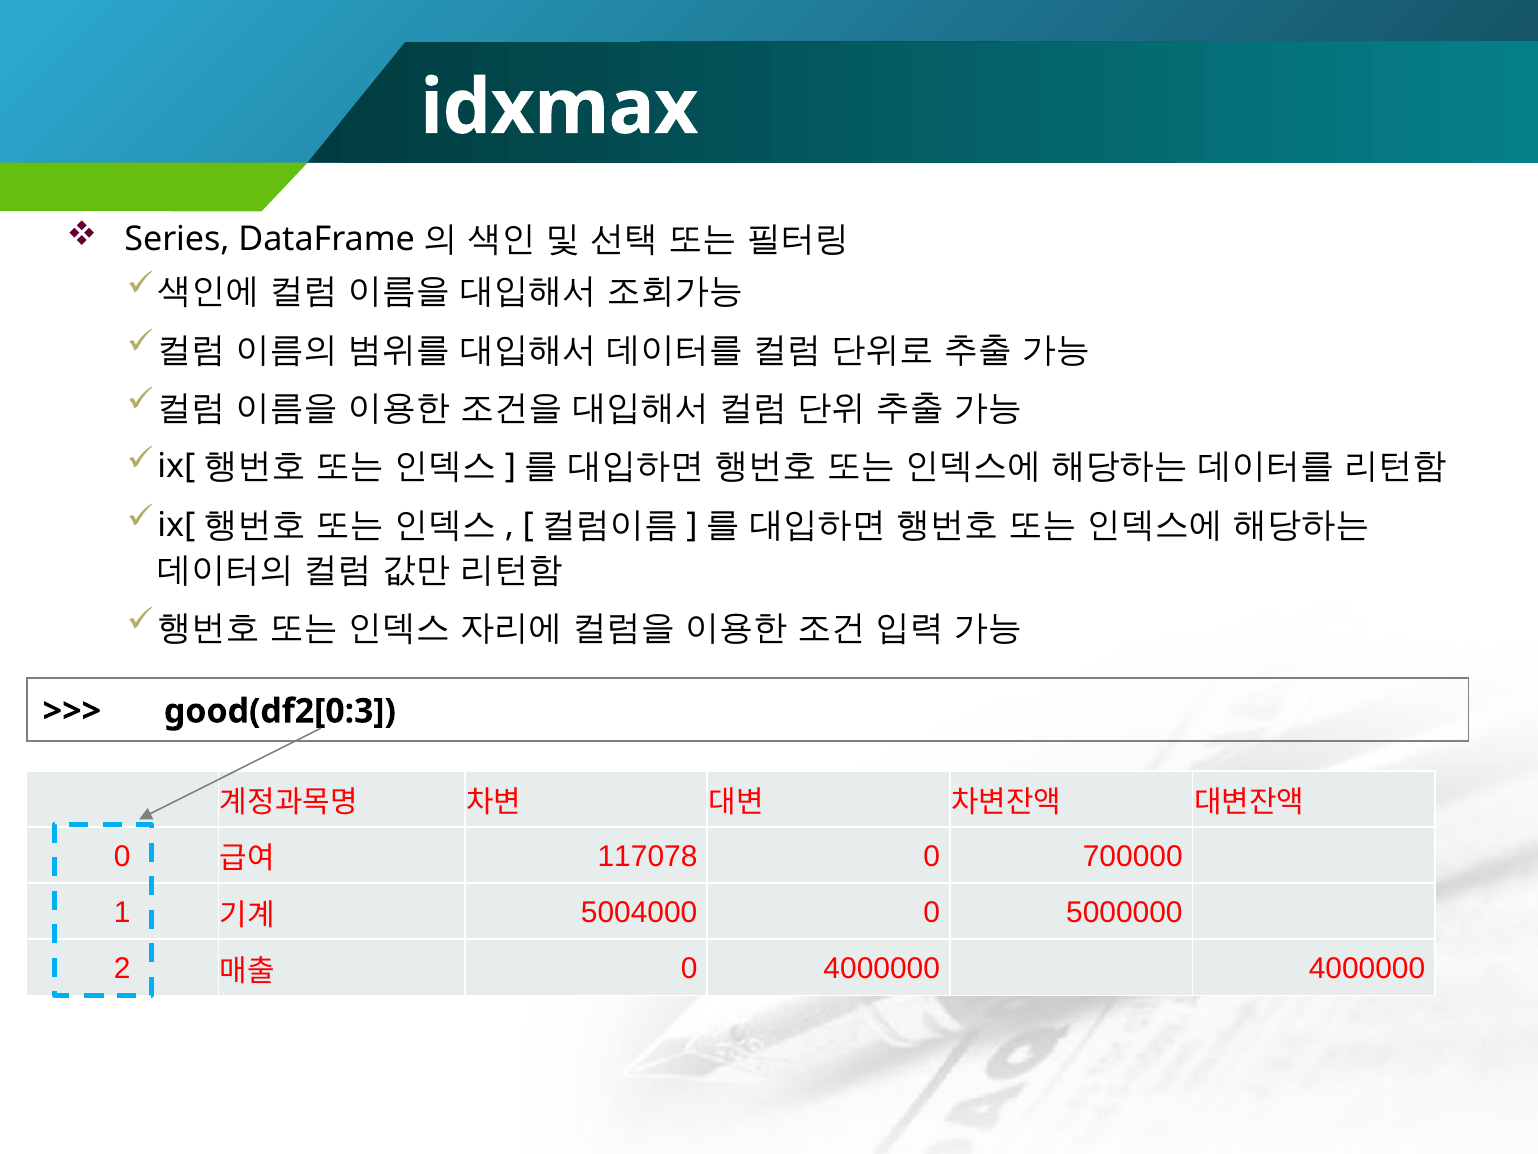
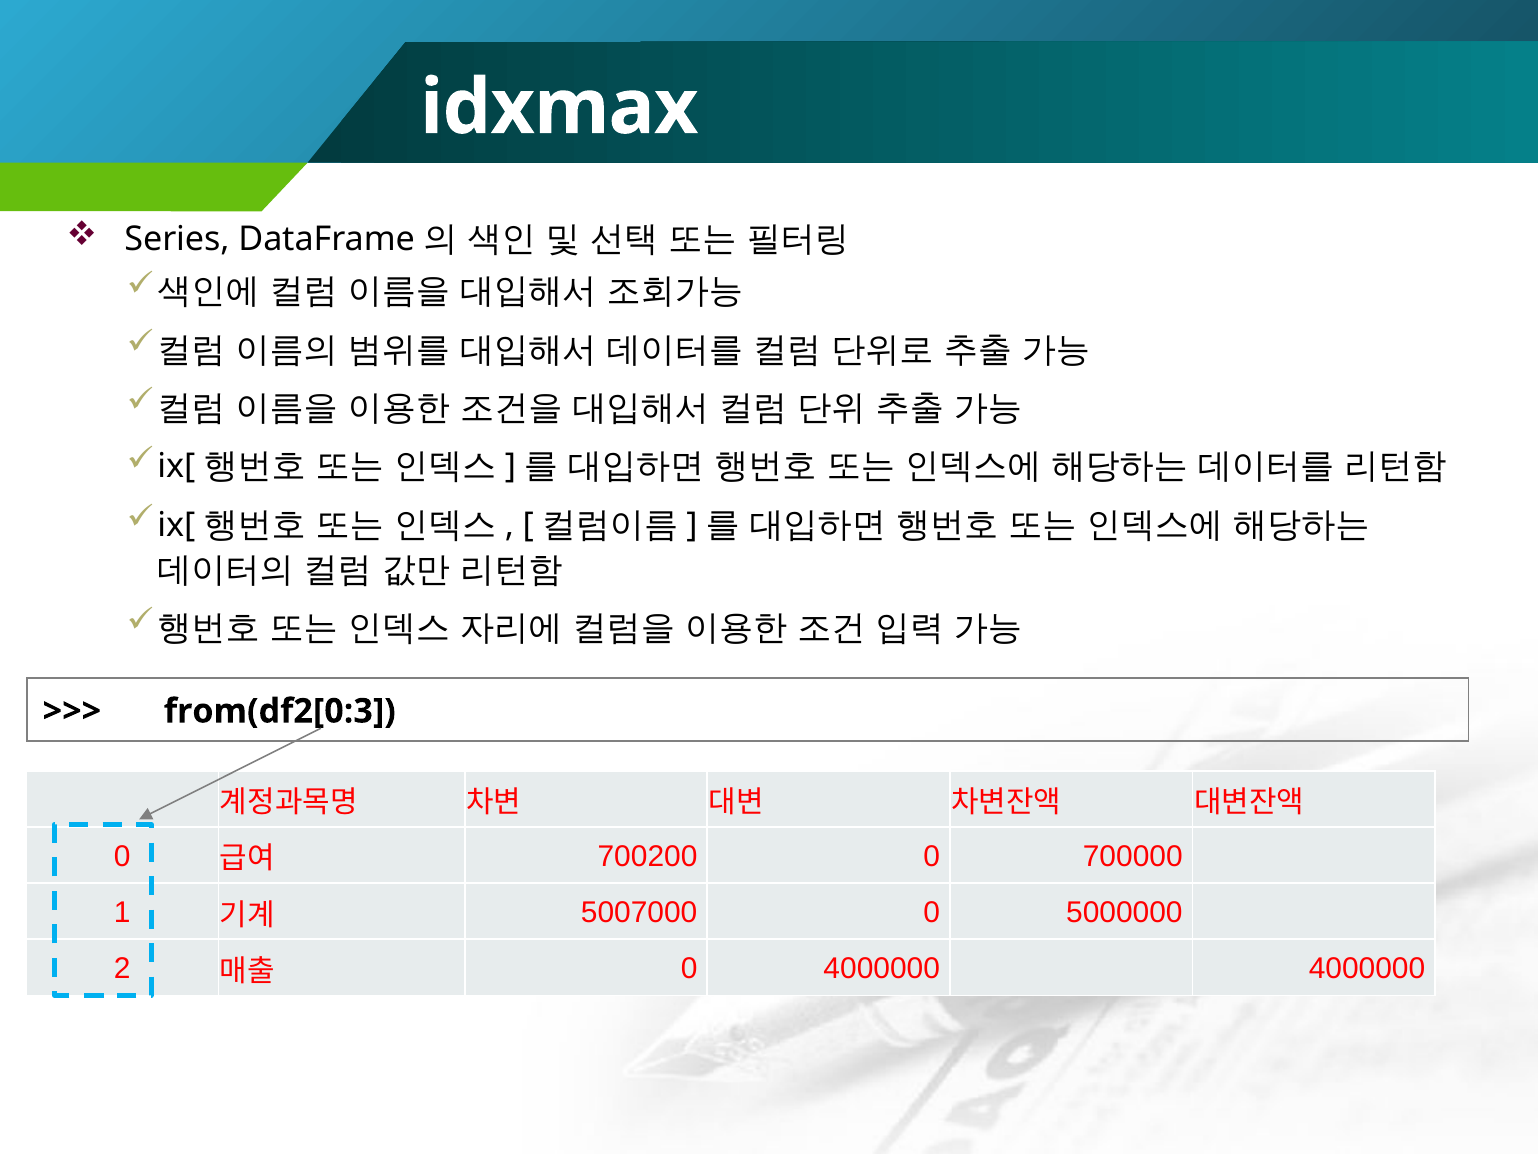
good(df2[0:3: good(df2[0:3 -> from(df2[0:3 (280, 711)
117078: 117078 -> 700200 (647, 856)
5004000: 5004000 -> 5007000 (639, 912)
